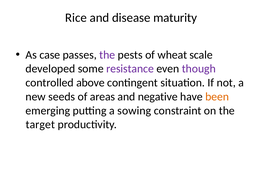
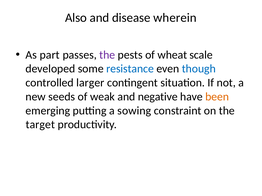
Rice: Rice -> Also (76, 18)
maturity: maturity -> wherein (175, 18)
case: case -> part (50, 55)
resistance colour: purple -> blue (130, 69)
though colour: purple -> blue (199, 69)
above: above -> larger (90, 83)
areas: areas -> weak (102, 97)
